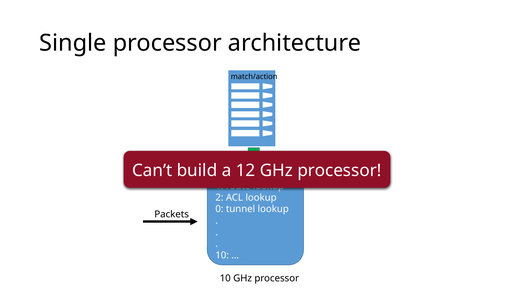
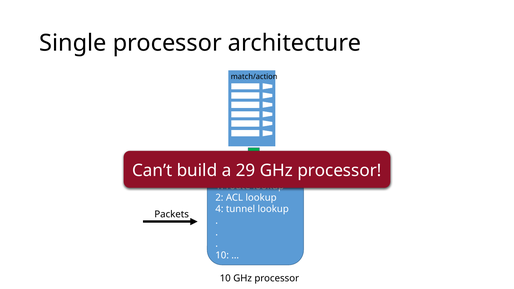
12: 12 -> 29 (246, 171)
0: 0 -> 4 (219, 209)
